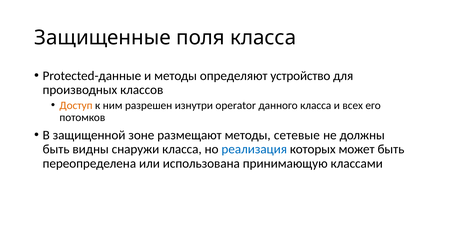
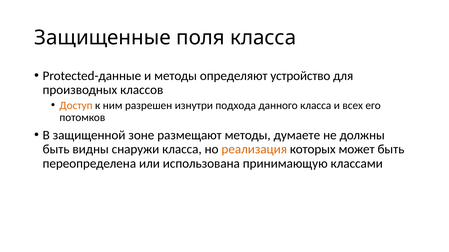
operator: operator -> подхода (236, 106)
сетевые: сетевые -> думаете (297, 135)
реализация colour: blue -> orange (254, 150)
